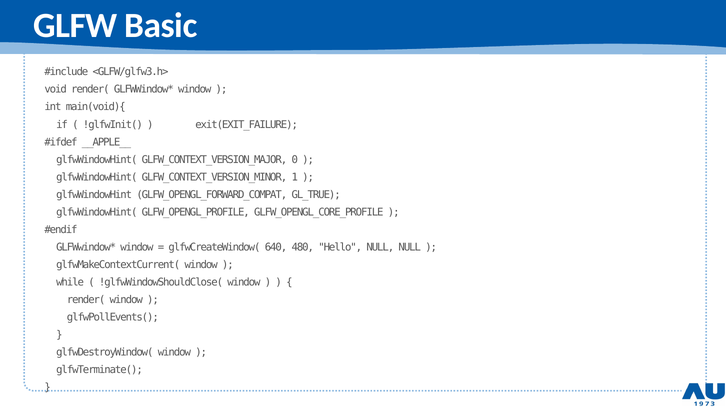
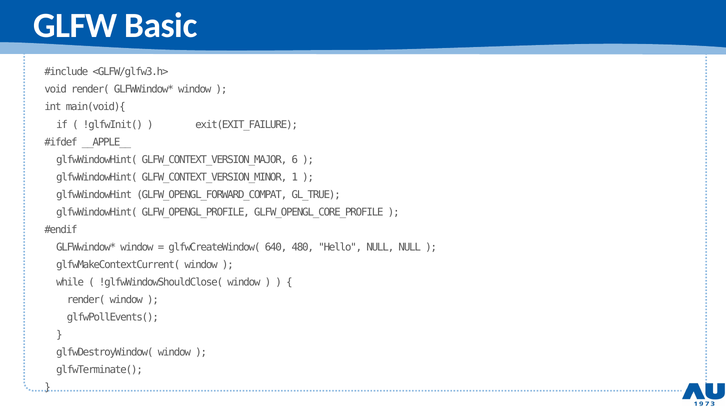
0: 0 -> 6 (295, 160)
